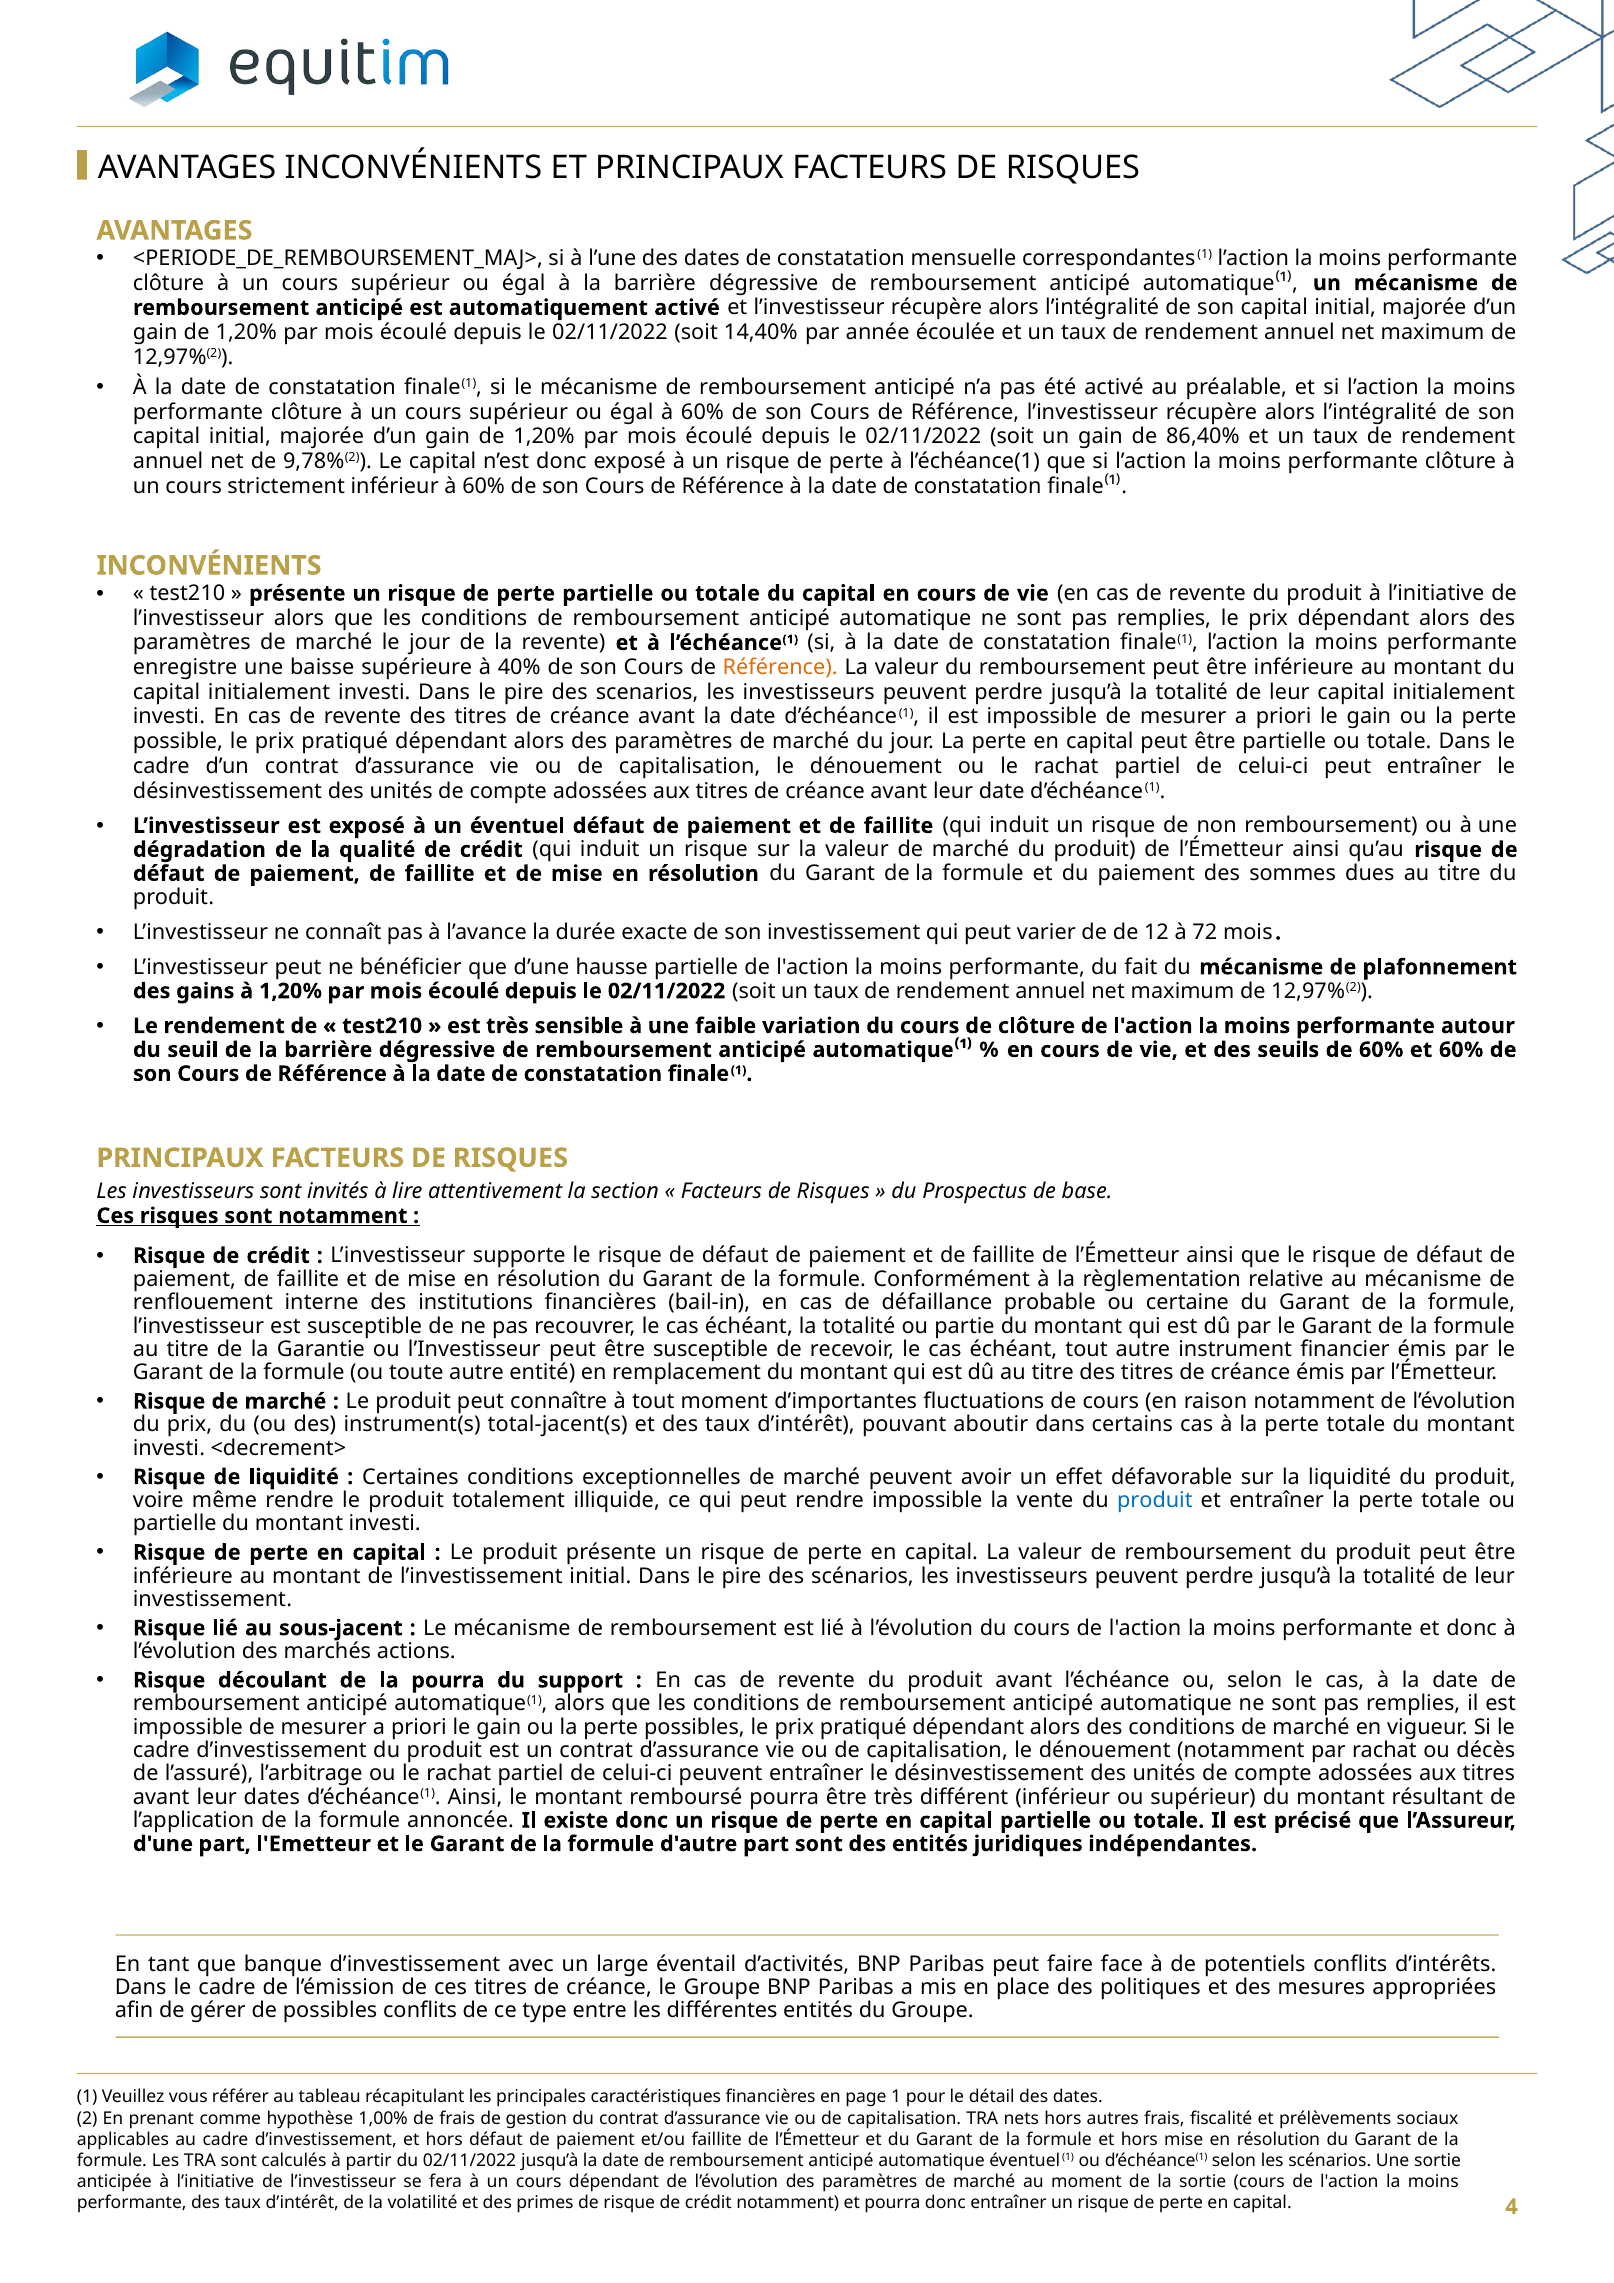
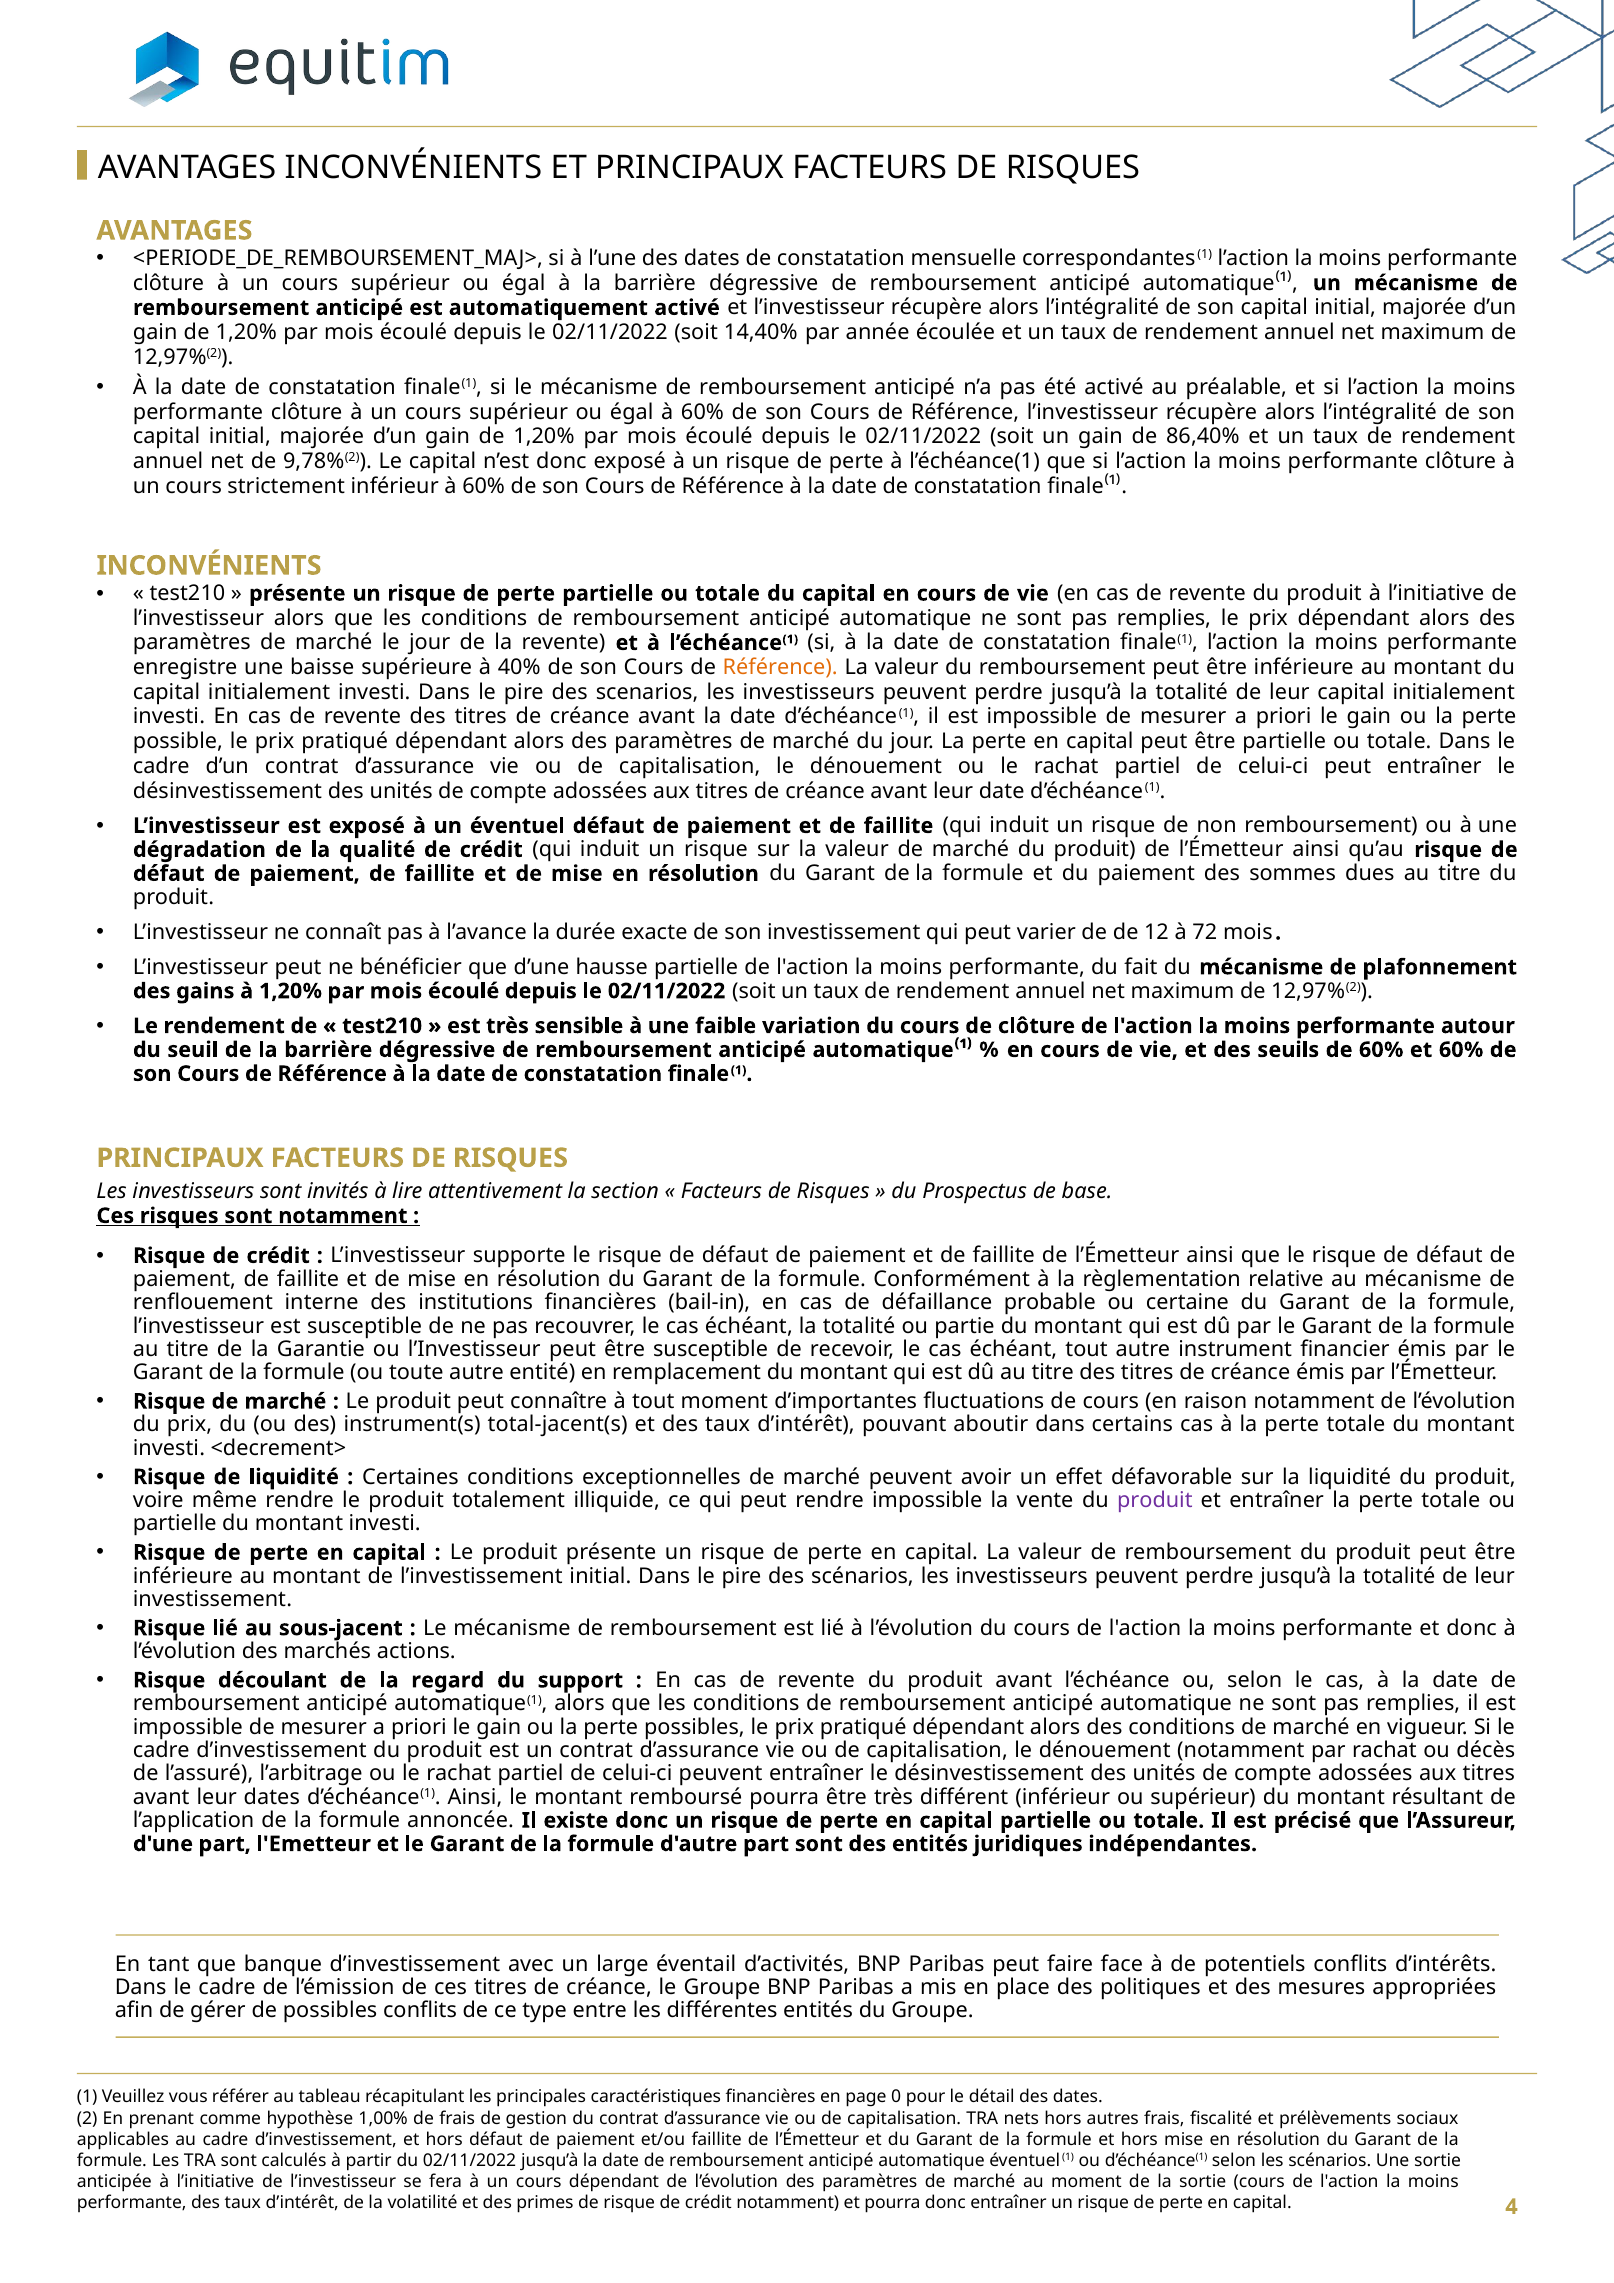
produit colour: blue -> purple (1155, 1500)
la pourra: pourra -> regard (448, 1680)
page 1: 1 -> 0 (896, 2097)
